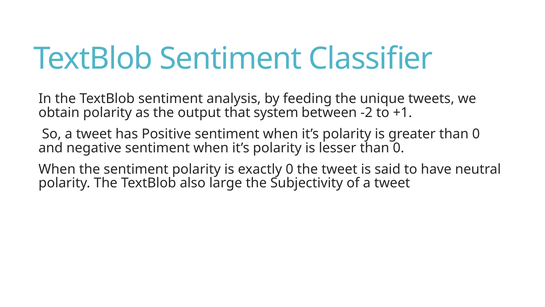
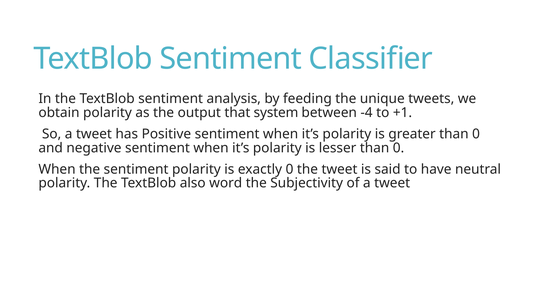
-2: -2 -> -4 (367, 112)
large: large -> word (226, 183)
